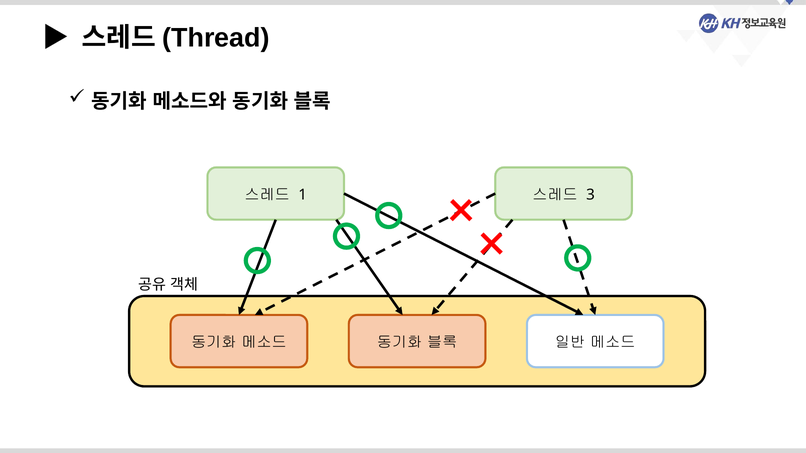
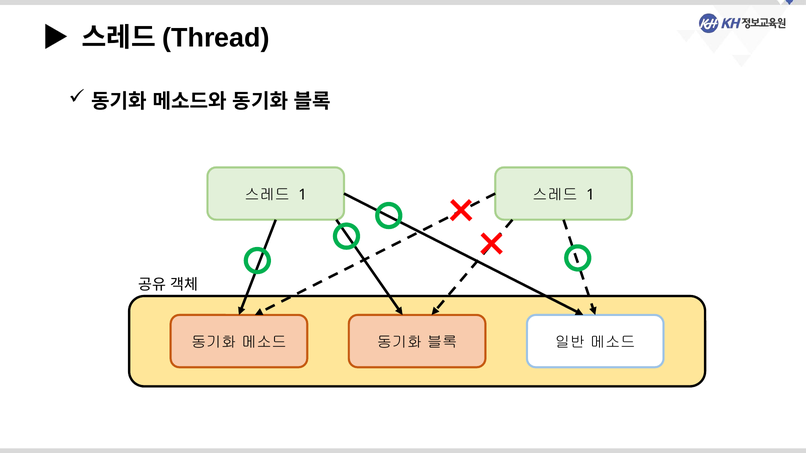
3: 3 -> 1 (590, 195)
